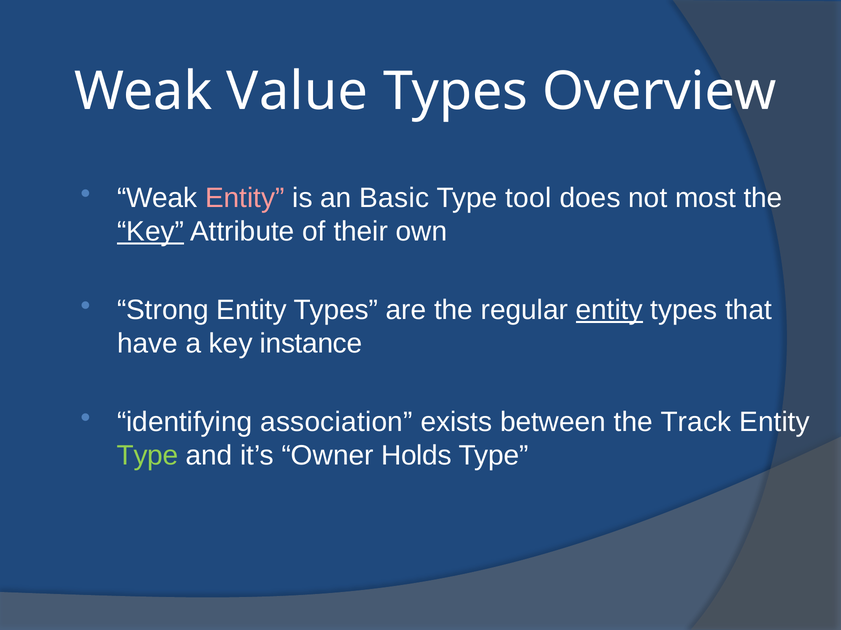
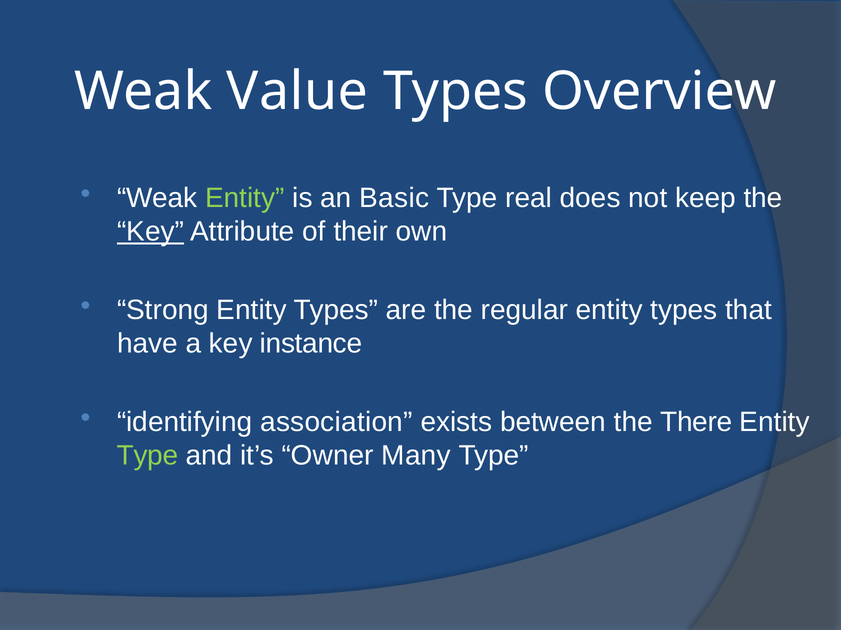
Entity colour: pink -> light green (245, 198)
tool: tool -> real (529, 198)
most: most -> keep (705, 198)
entity underline: present -> none (609, 310)
Track: Track -> There (696, 422)
Holds: Holds -> Many (416, 456)
